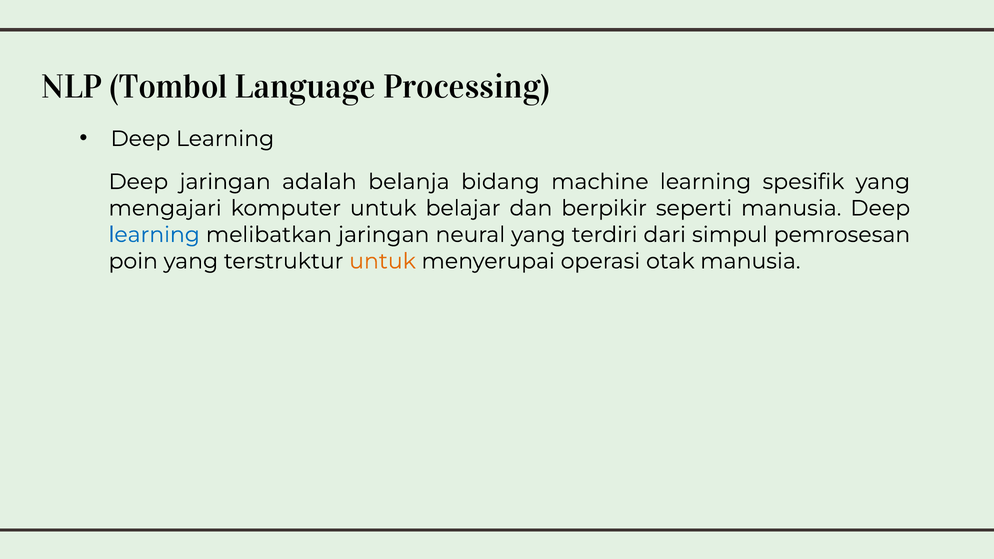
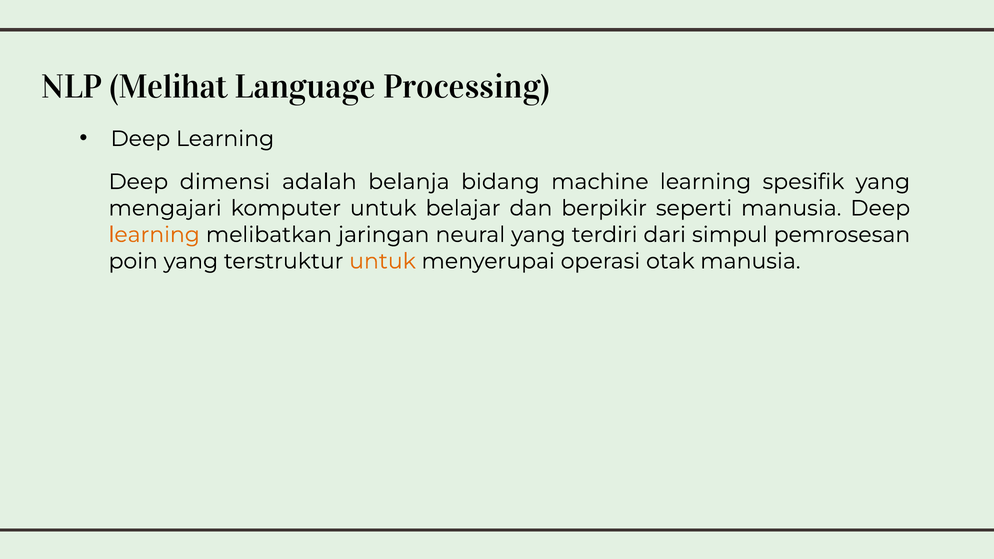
Tombol: Tombol -> Melihat (169, 87)
Deep jaringan: jaringan -> dimensi (225, 182)
learning colour: blue -> orange (154, 235)
